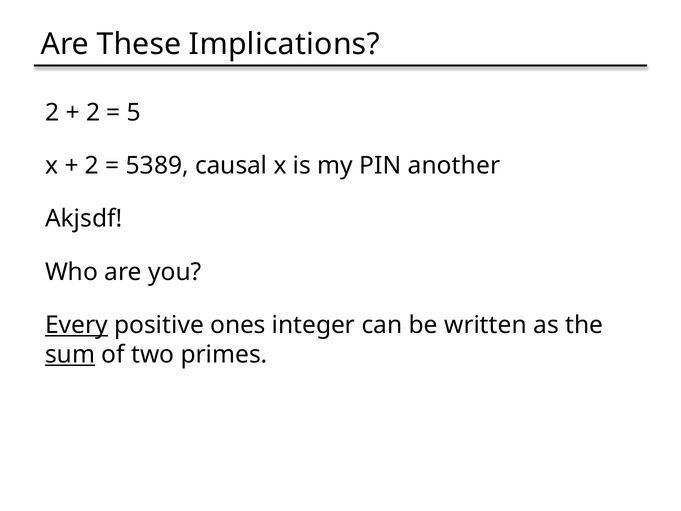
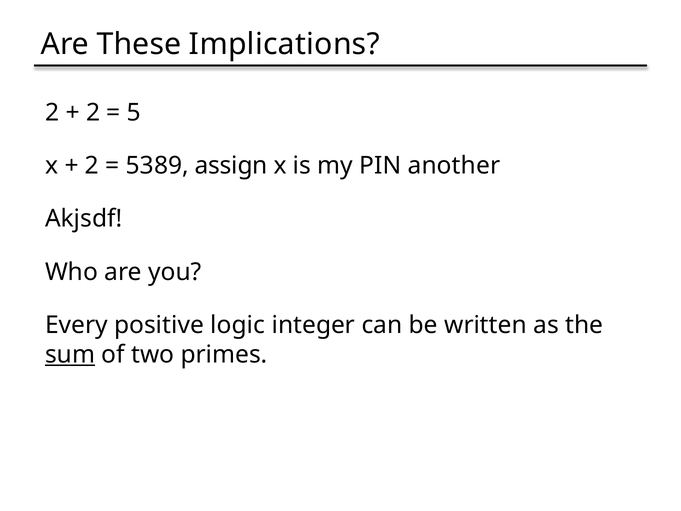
causal: causal -> assign (231, 166)
Every underline: present -> none (76, 325)
ones: ones -> logic (238, 325)
